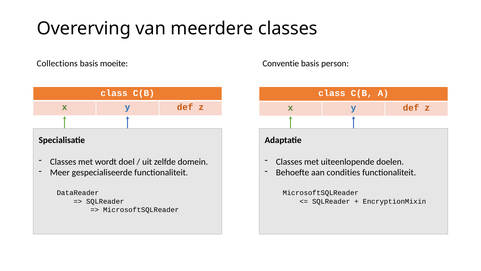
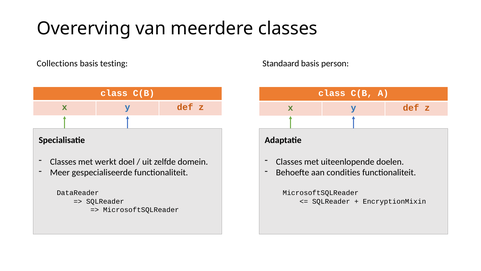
Conventie: Conventie -> Standaard (281, 63)
moeite: moeite -> testing (114, 63)
wordt: wordt -> werkt (106, 161)
